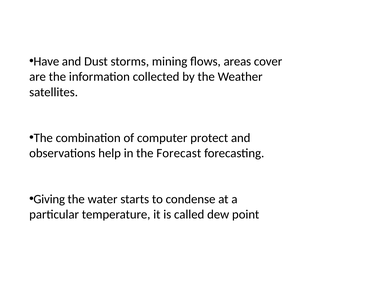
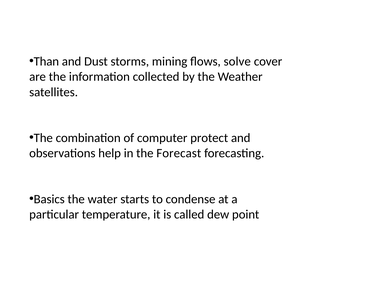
Have: Have -> Than (46, 61)
areas: areas -> solve (237, 61)
Giving: Giving -> Basics (49, 199)
